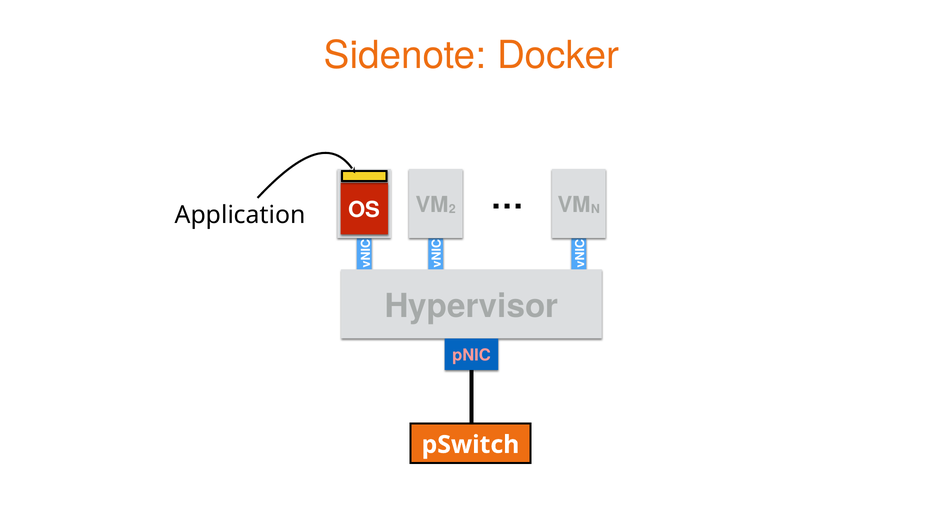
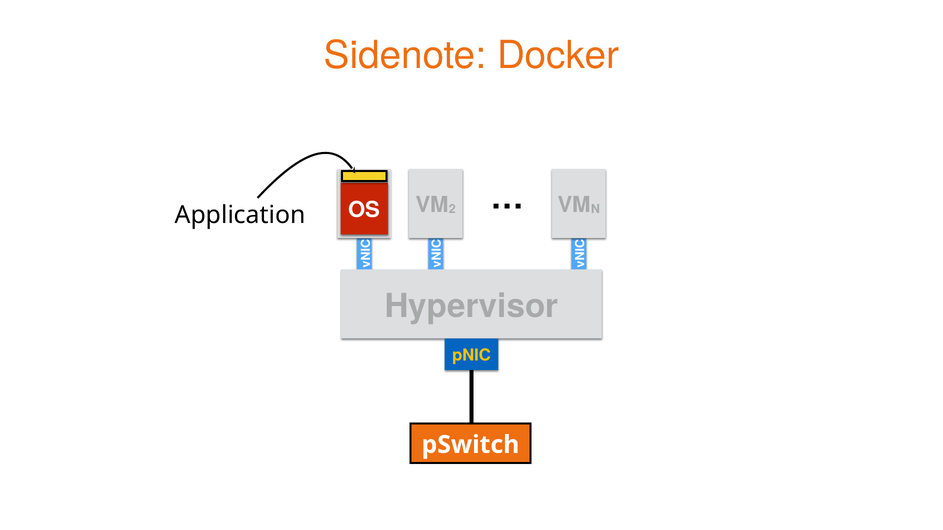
pNIC colour: pink -> yellow (471, 356)
